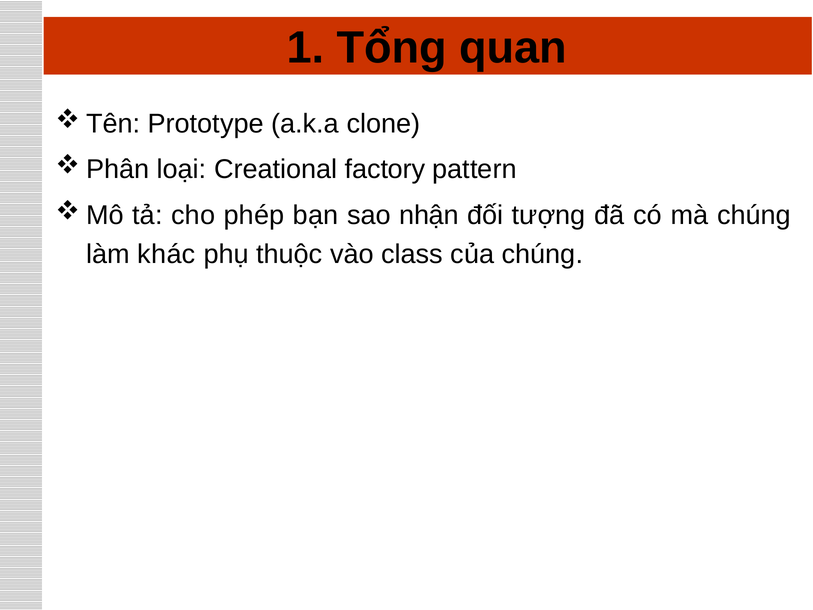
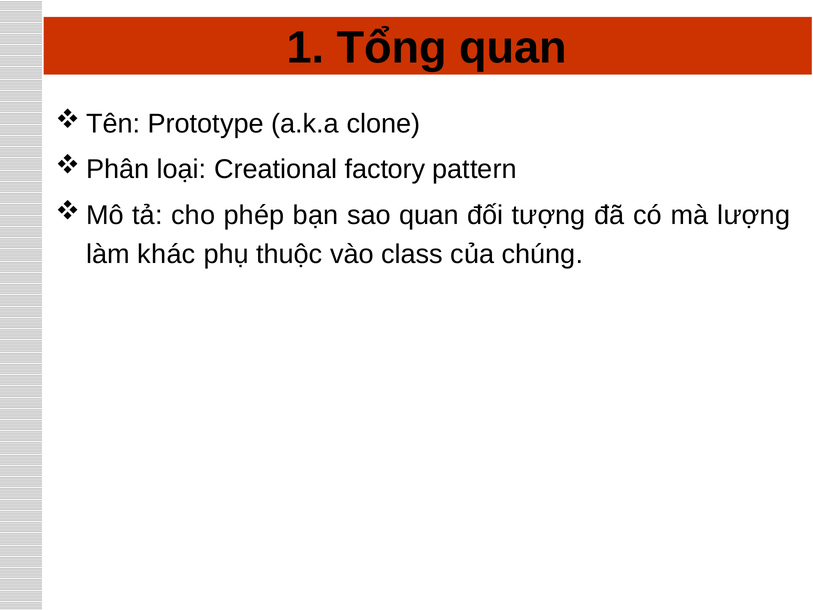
sao nhận: nhận -> quan (429, 215)
mà chúng: chúng -> lượng (754, 215)
